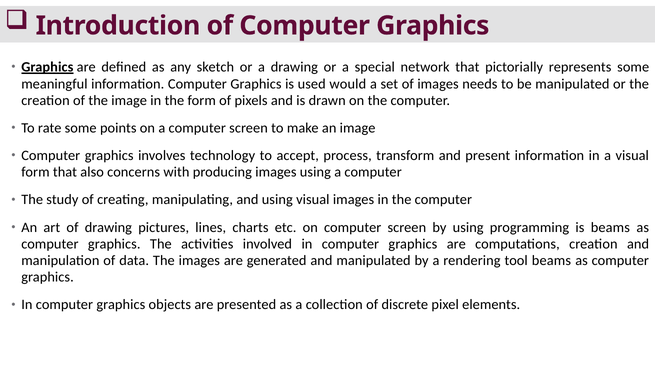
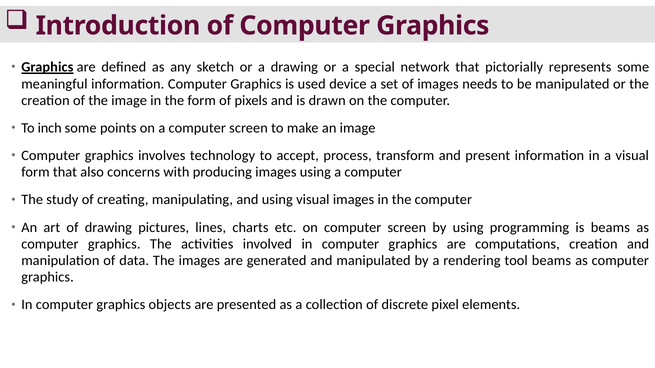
would: would -> device (348, 84)
rate: rate -> inch (50, 128)
